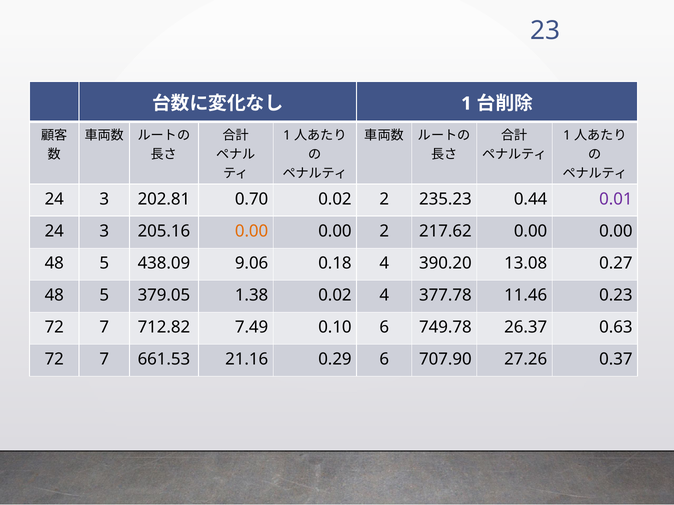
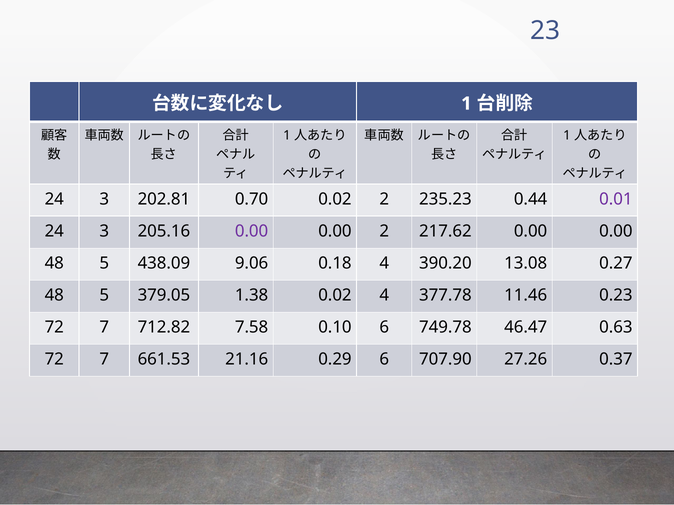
0.00 colour: orange -> purple (252, 231)
7.49: 7.49 -> 7.58 (252, 327)
26.37: 26.37 -> 46.47 (526, 327)
